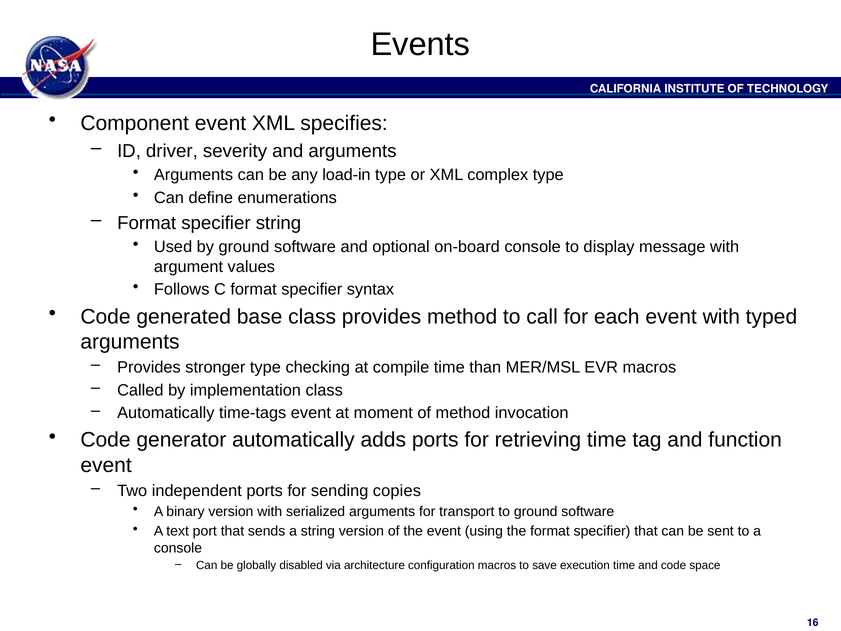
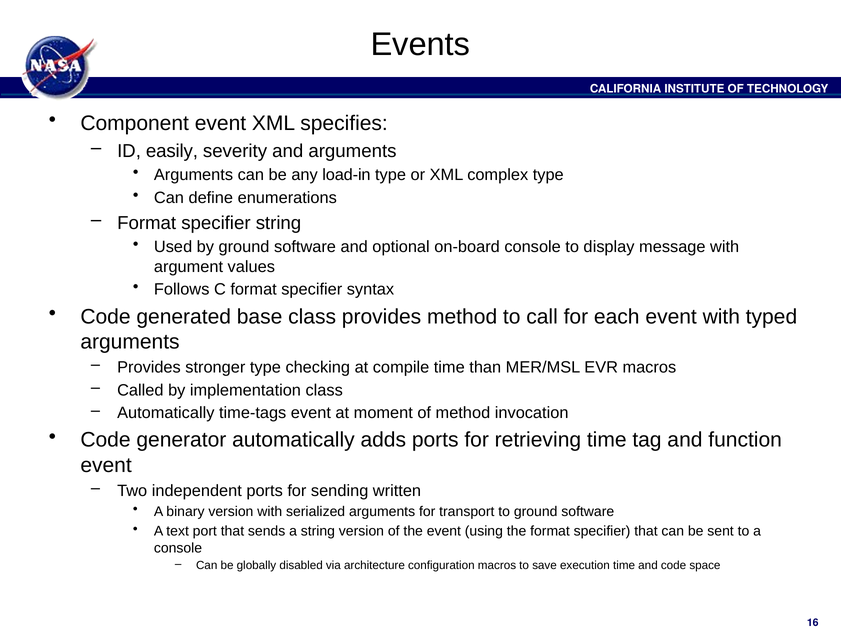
driver: driver -> easily (172, 151)
copies: copies -> written (397, 490)
